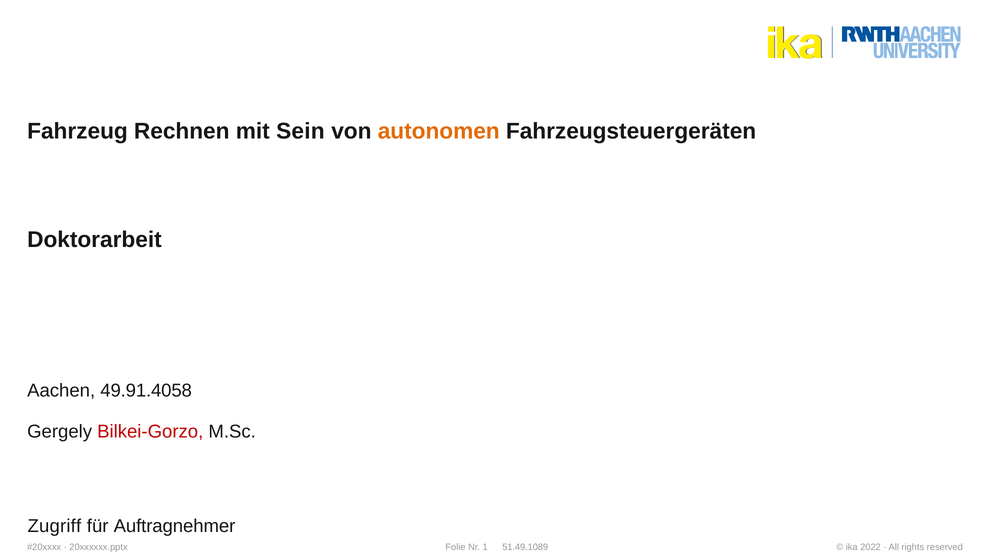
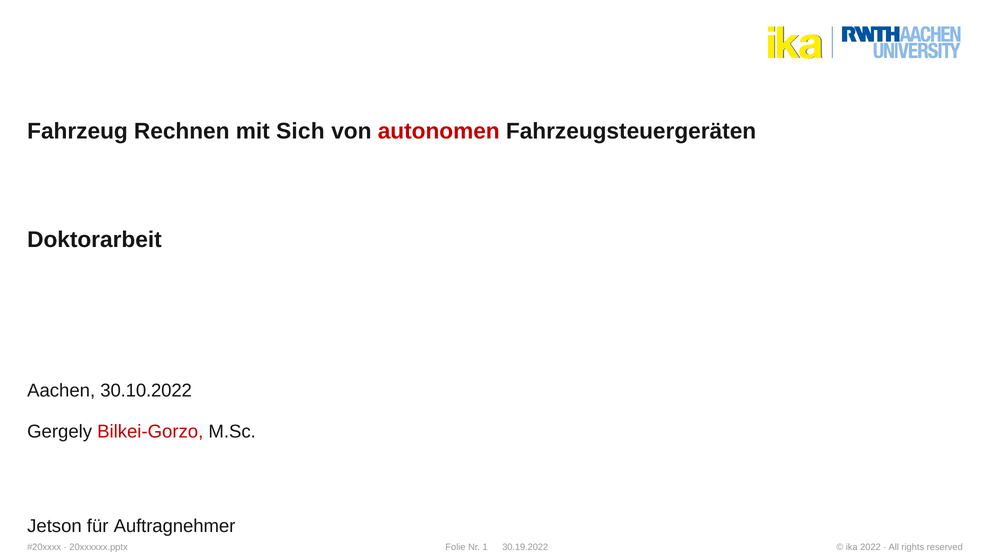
Sein: Sein -> Sich (300, 131)
autonomen colour: orange -> red (439, 131)
49.91.4058: 49.91.4058 -> 30.10.2022 (146, 390)
Zugriff: Zugriff -> Jetson (54, 526)
51.49.1089: 51.49.1089 -> 30.19.2022 (525, 547)
